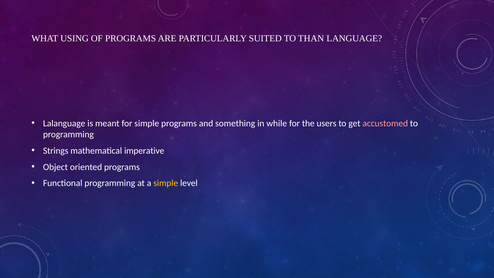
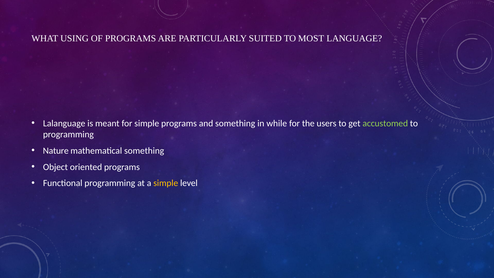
THAN: THAN -> MOST (311, 39)
accustomed colour: pink -> light green (385, 123)
Strings: Strings -> Nature (56, 151)
mathematical imperative: imperative -> something (144, 151)
